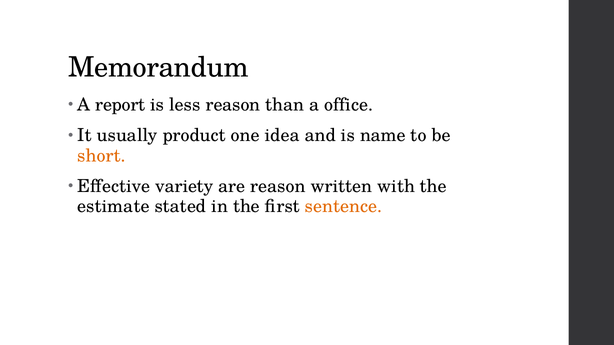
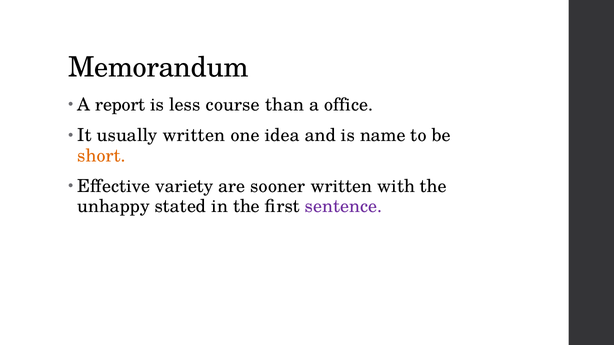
less reason: reason -> course (233, 105)
usually product: product -> written (194, 135)
are reason: reason -> sooner (278, 186)
estimate: estimate -> unhappy (114, 207)
sentence colour: orange -> purple (344, 207)
